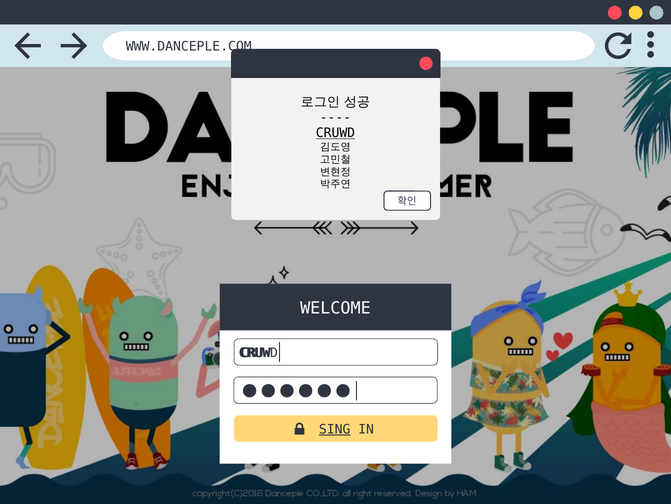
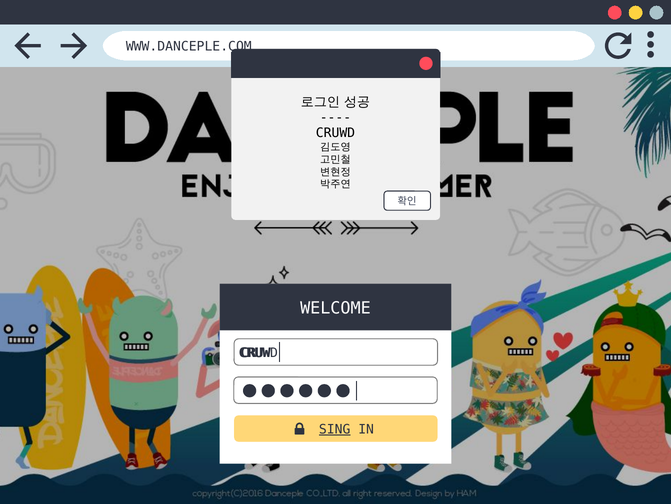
CRUWD underline: present -> none (335, 133)
